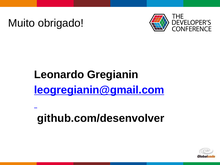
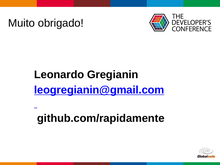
github.com/desenvolver: github.com/desenvolver -> github.com/rapidamente (101, 118)
